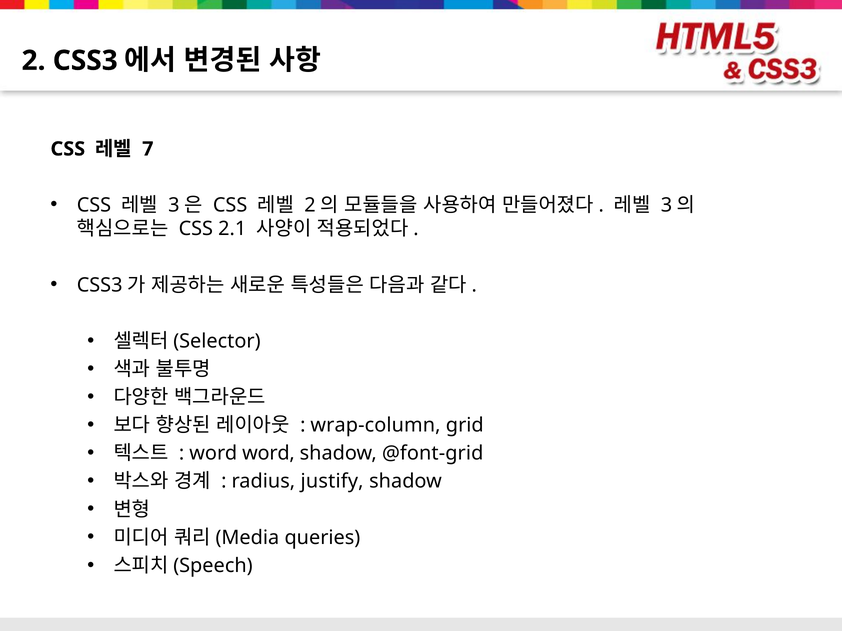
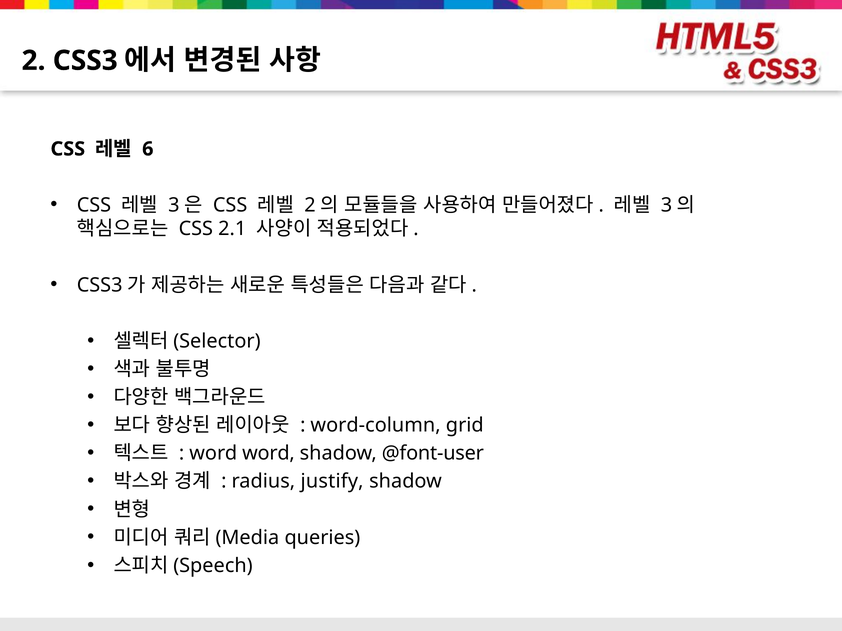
7: 7 -> 6 (148, 149)
wrap-column: wrap-column -> word-column (376, 426)
@font-grid: @font-grid -> @font-user (433, 454)
